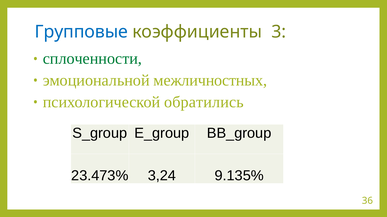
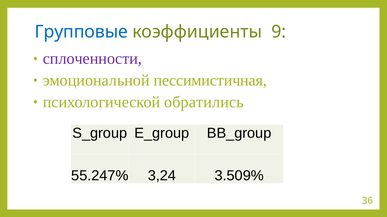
3: 3 -> 9 (279, 32)
сплоченности colour: green -> purple (92, 59)
межличностных: межличностных -> пессимистичная (210, 81)
23.473%: 23.473% -> 55.247% (100, 176)
9.135%: 9.135% -> 3.509% (239, 176)
